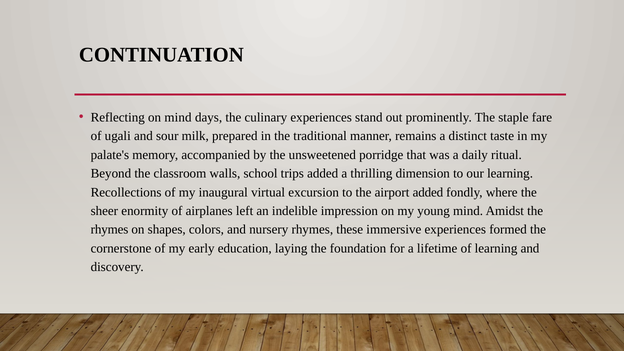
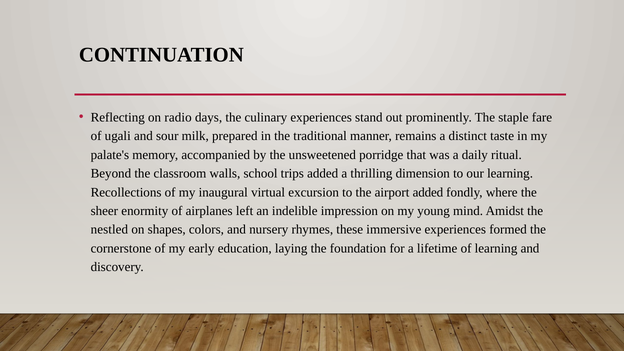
on mind: mind -> radio (178, 117)
rhymes: rhymes -> nestled (109, 230)
